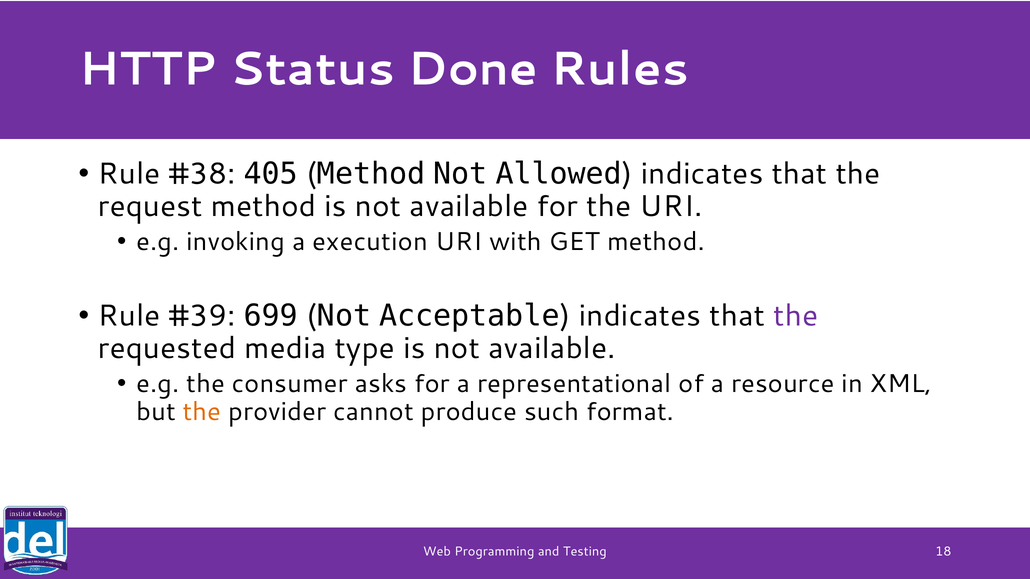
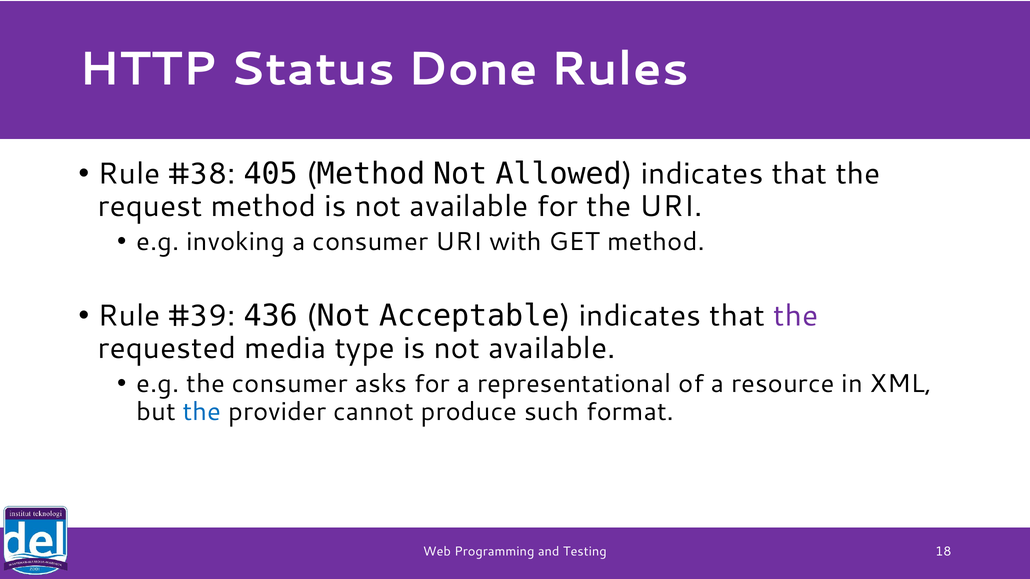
a execution: execution -> consumer (370, 242)
699: 699 -> 436 (271, 316)
the colour: orange -> blue (202, 412)
